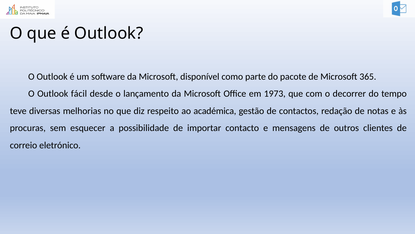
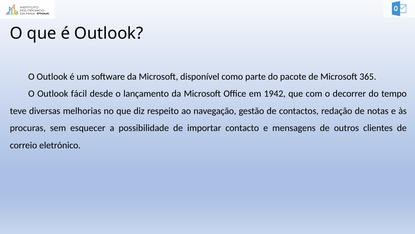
1973: 1973 -> 1942 (275, 94)
académica: académica -> navegação (215, 111)
